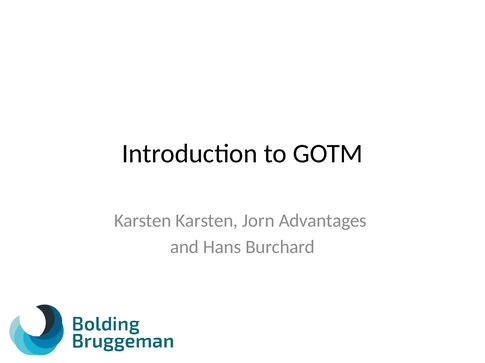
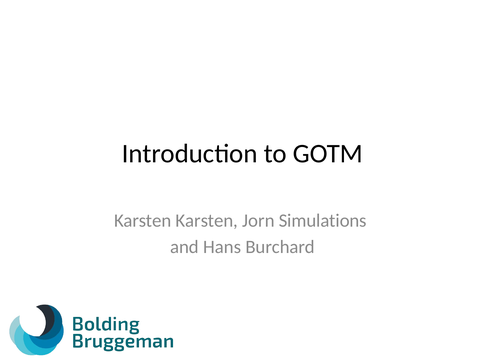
Advantages: Advantages -> Simulations (323, 221)
